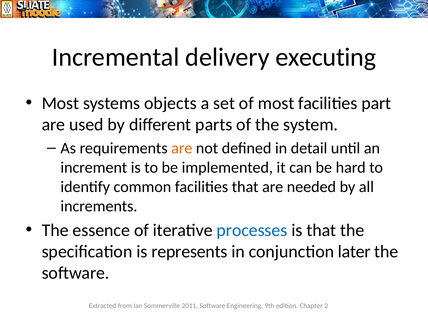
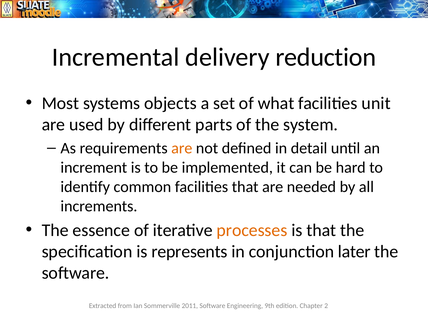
executing: executing -> reduction (326, 57)
of most: most -> what (276, 103)
part: part -> unit (376, 103)
processes colour: blue -> orange (252, 230)
